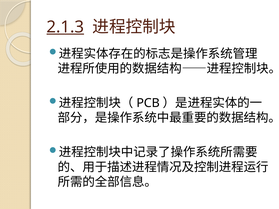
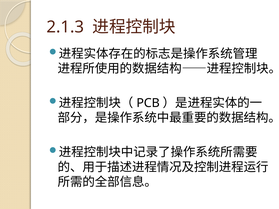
2.1.3 underline: present -> none (65, 27)
